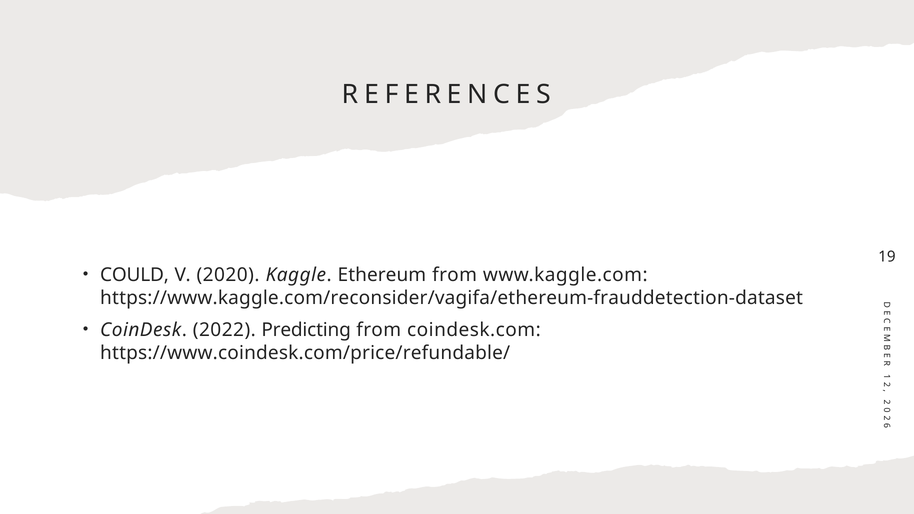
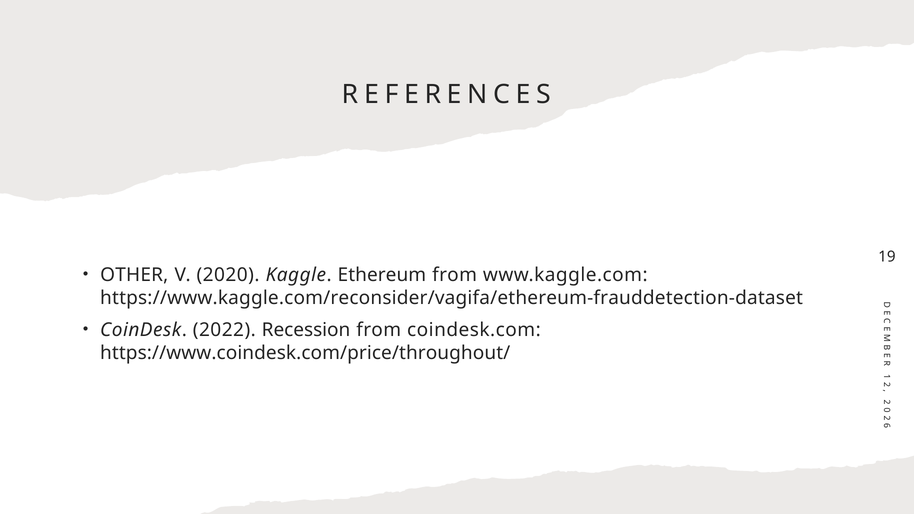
COULD: COULD -> OTHER (134, 275)
Predicting: Predicting -> Recession (306, 330)
https://www.coindesk.com/price/refundable/: https://www.coindesk.com/price/refundable/ -> https://www.coindesk.com/price/throughout/ (305, 353)
